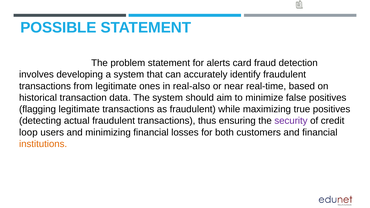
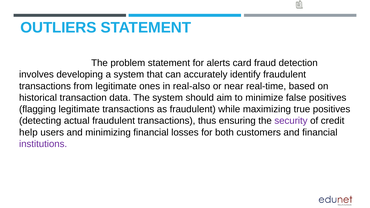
POSSIBLE: POSSIBLE -> OUTLIERS (58, 28)
loop: loop -> help (28, 132)
institutions colour: orange -> purple (43, 144)
